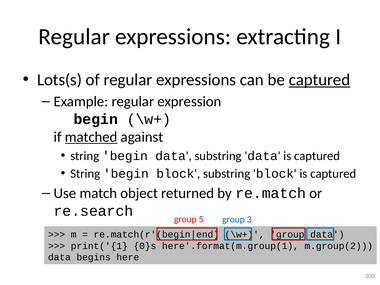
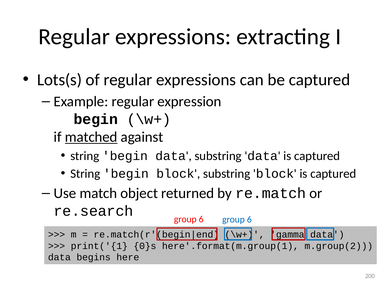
captured underline: present -> none (319, 80)
5: 5 -> 6 (201, 219)
3: 3 -> 6 (249, 220)
\w+ group: group -> gamma (287, 235)
